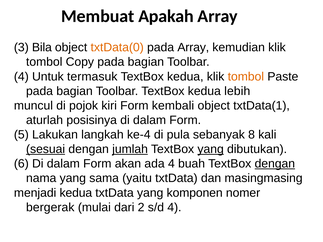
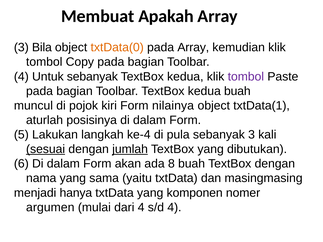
Untuk termasuk: termasuk -> sebanyak (92, 77)
tombol colour: orange -> purple (246, 77)
kedua lebih: lebih -> buah (237, 91)
kembali: kembali -> nilainya (173, 106)
sebanyak 8: 8 -> 3 (252, 135)
yang underline: present -> none (211, 149)
ada 4: 4 -> 8 (171, 164)
dengan underline: present -> none (275, 164)
menjadi kedua: kedua -> hanya (76, 193)
bergerak: bergerak -> argumen (50, 208)
dari 2: 2 -> 4 (141, 208)
